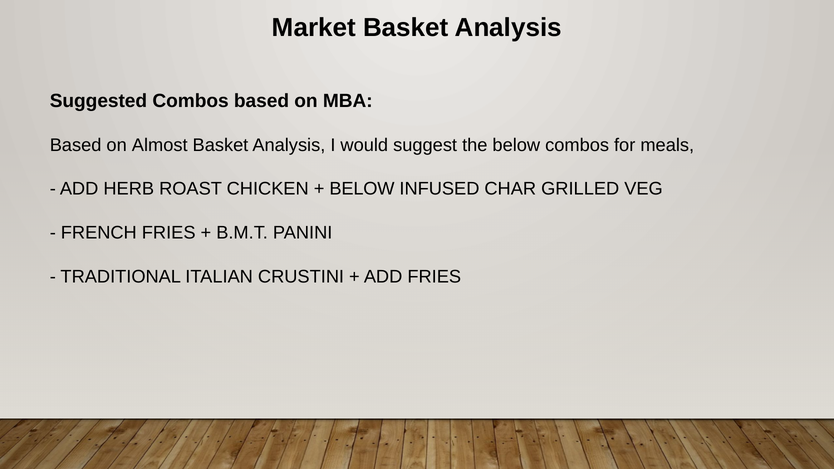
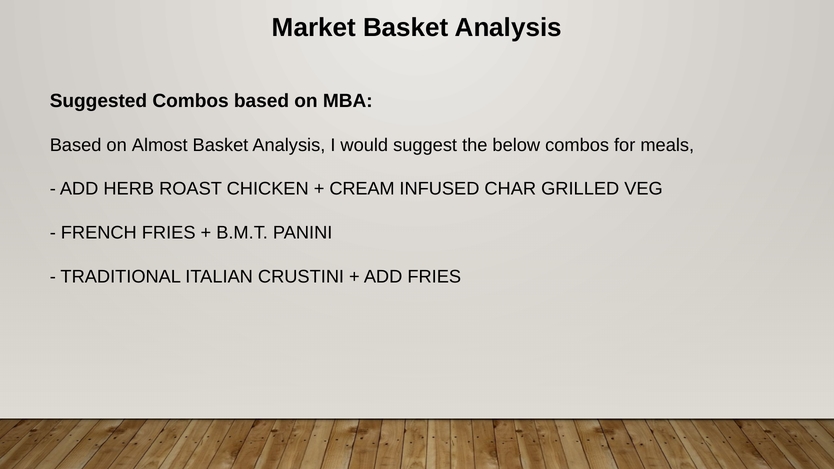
BELOW: BELOW -> CREAM (362, 189)
